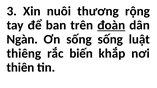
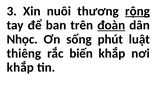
rộng underline: none -> present (137, 11)
Ngàn: Ngàn -> Nhọc (22, 39)
sống sống: sống -> phút (110, 39)
thiên: thiên -> khắp (20, 68)
